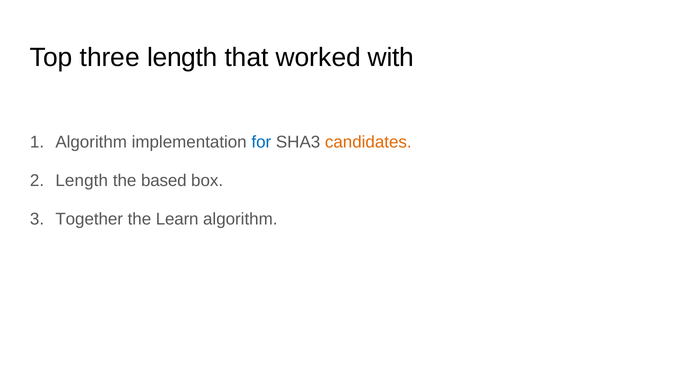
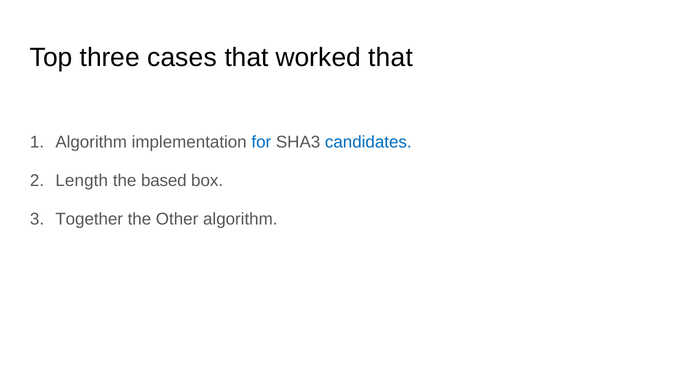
three length: length -> cases (182, 58)
worked with: with -> that (391, 58)
candidates colour: orange -> blue (368, 142)
Learn: Learn -> Other (177, 219)
